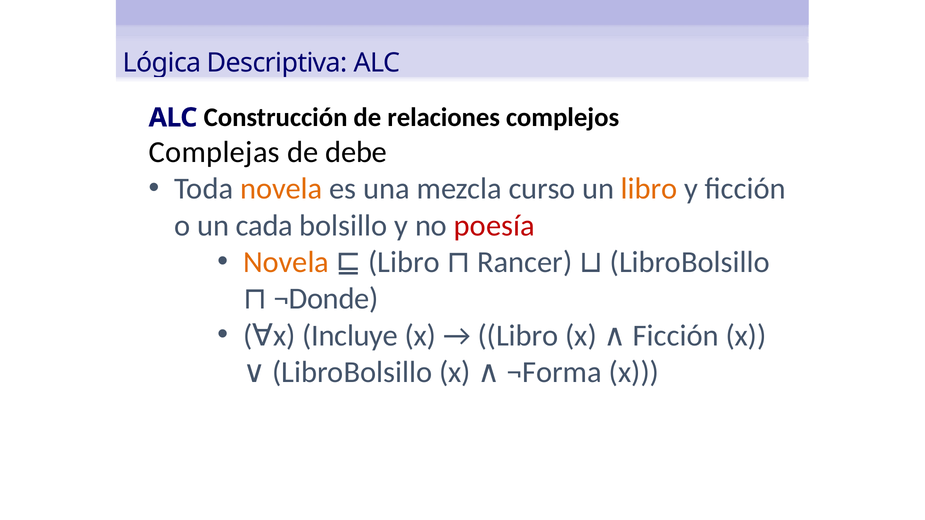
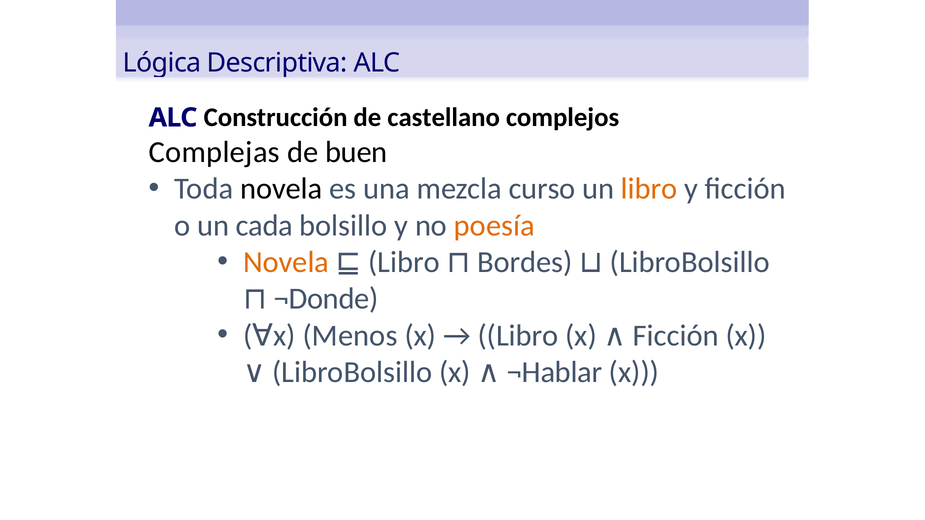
relaciones: relaciones -> castellano (444, 118)
debe: debe -> buen (356, 152)
novela colour: orange -> black (281, 189)
poesía colour: red -> orange (494, 226)
Rancer: Rancer -> Bordes (525, 262)
Incluye: Incluye -> Menos (350, 336)
¬Forma: ¬Forma -> ¬Hablar (555, 372)
